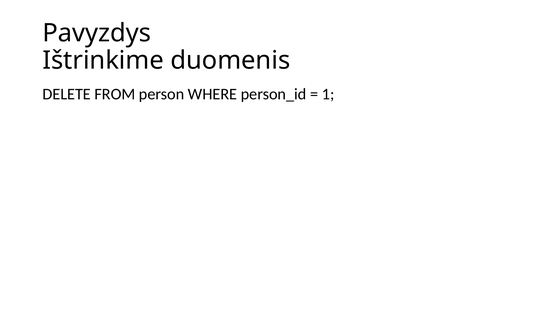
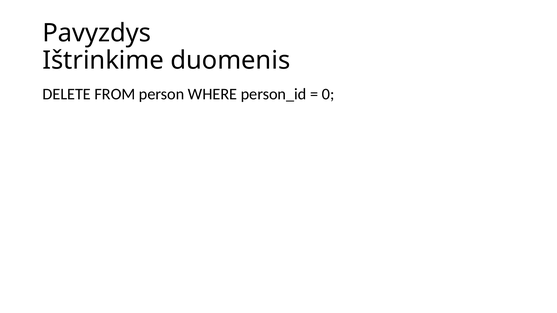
1: 1 -> 0 (328, 94)
